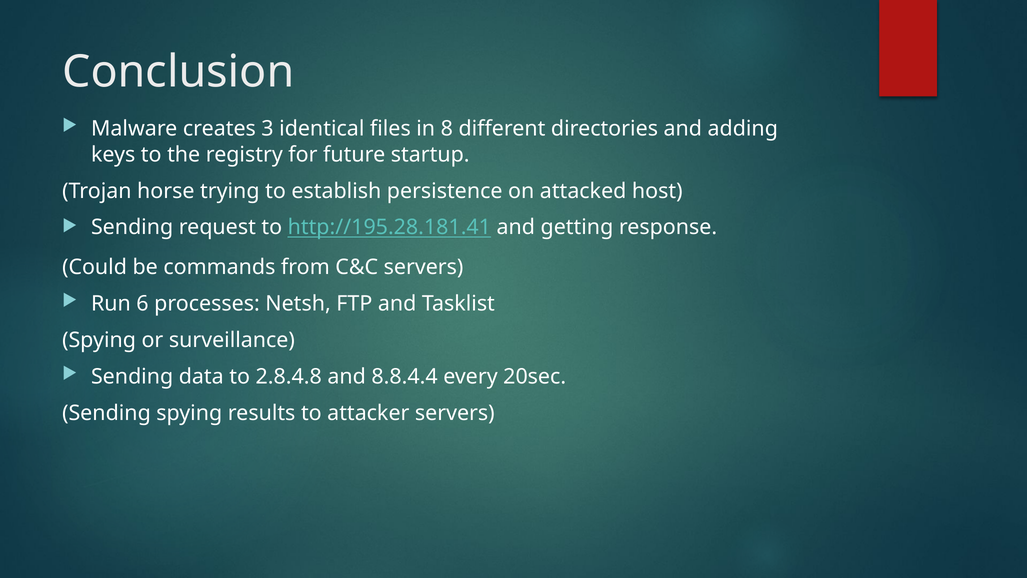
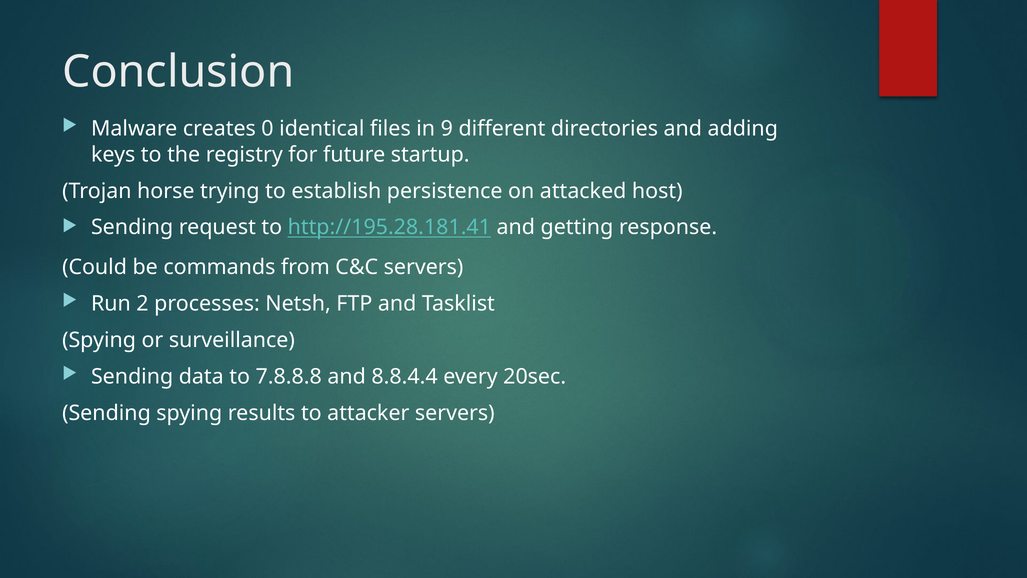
3: 3 -> 0 (267, 129)
8: 8 -> 9 (447, 129)
6: 6 -> 2 (142, 304)
2.8.4.8: 2.8.4.8 -> 7.8.8.8 (289, 376)
